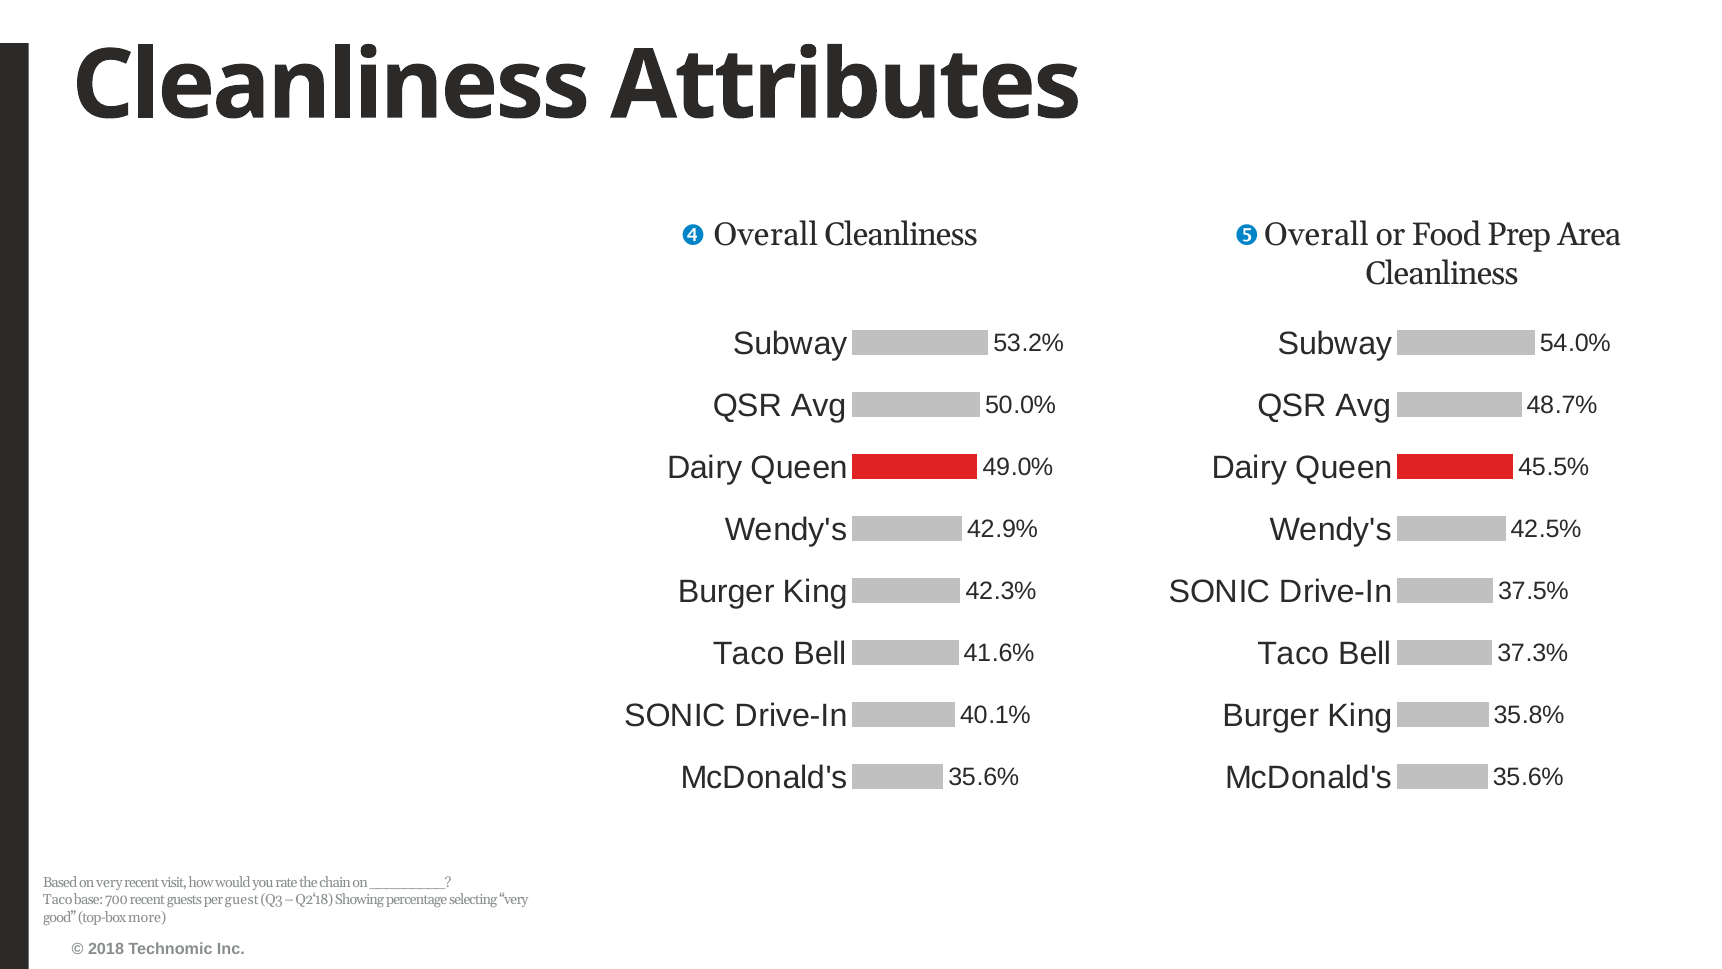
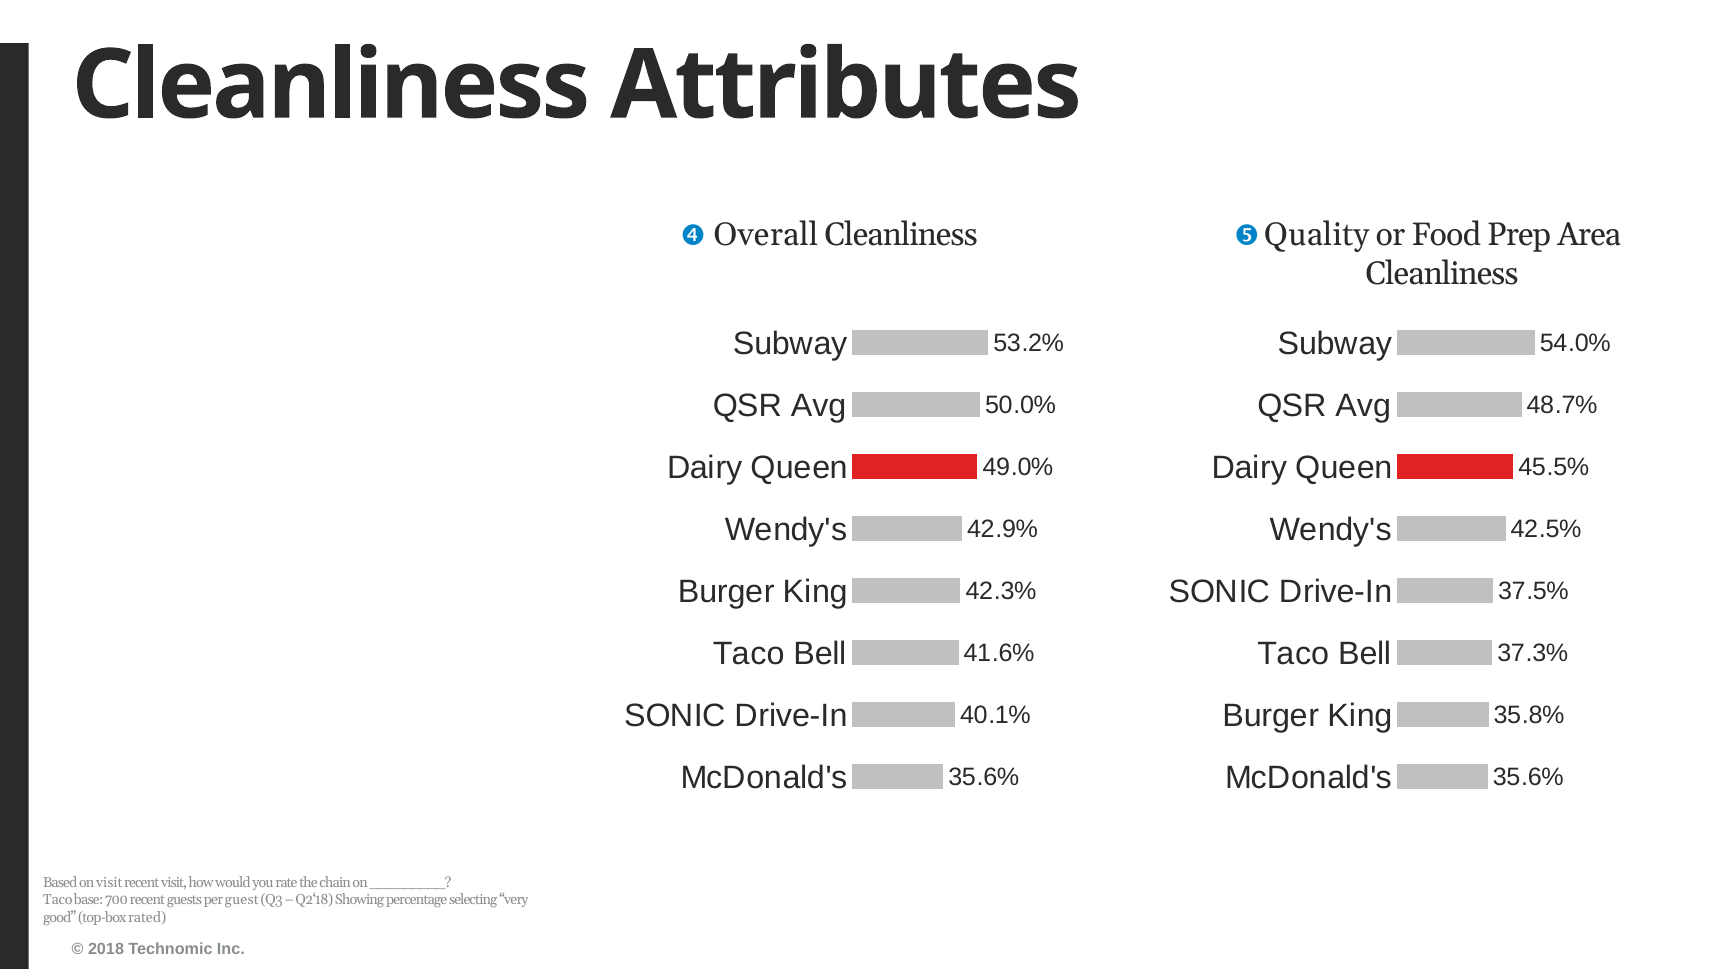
Cleanliness Overall: Overall -> Quality (1317, 235)
on very: very -> visit (109, 883)
more: more -> rated (147, 917)
